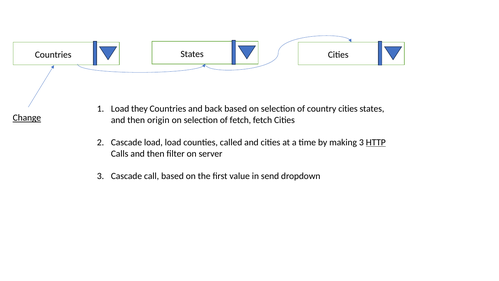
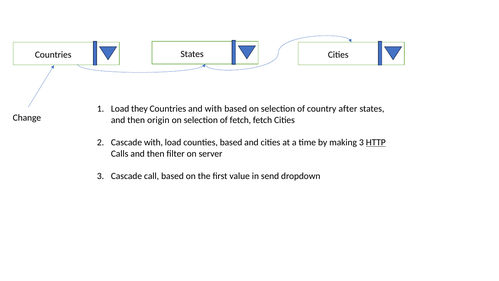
and back: back -> with (213, 109)
country cities: cities -> after (348, 109)
Change underline: present -> none (27, 118)
Cascade load: load -> with (153, 142)
counties called: called -> based (231, 142)
